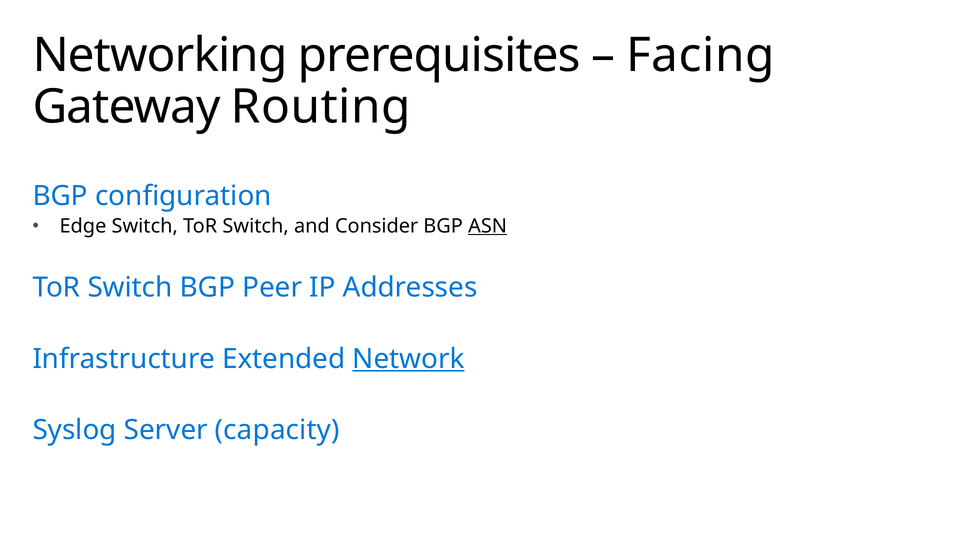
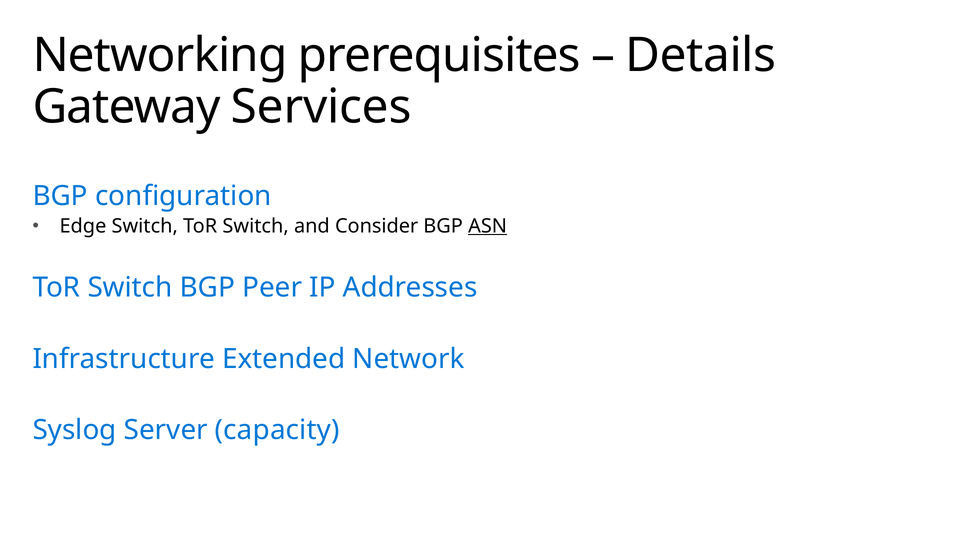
Facing: Facing -> Details (701, 55)
Routing: Routing -> Services (321, 107)
Network underline: present -> none (409, 359)
